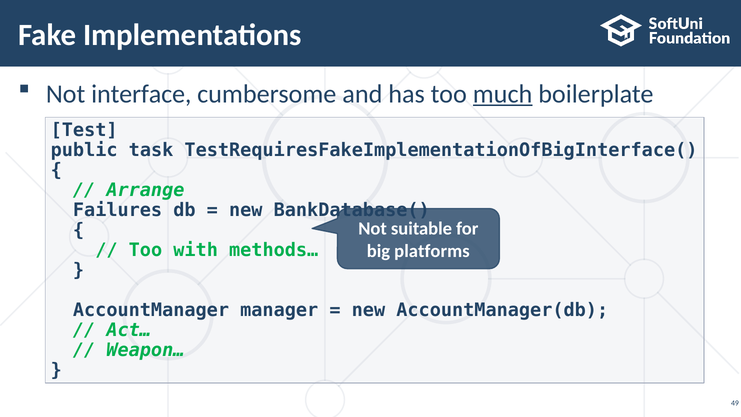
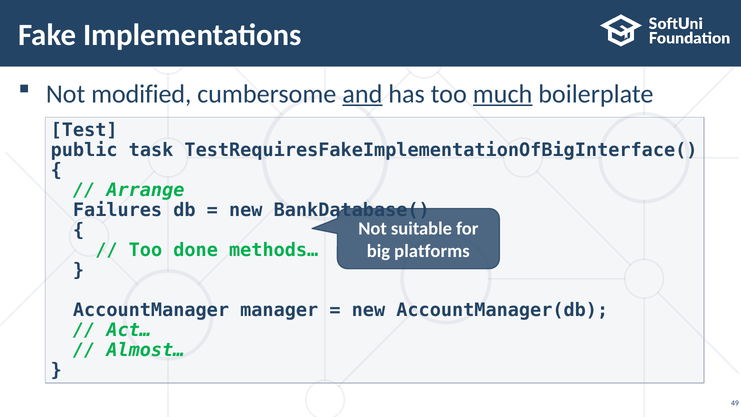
interface: interface -> modified (141, 94)
and underline: none -> present (362, 94)
with: with -> done (196, 250)
Weapon…: Weapon… -> Almost… (145, 350)
